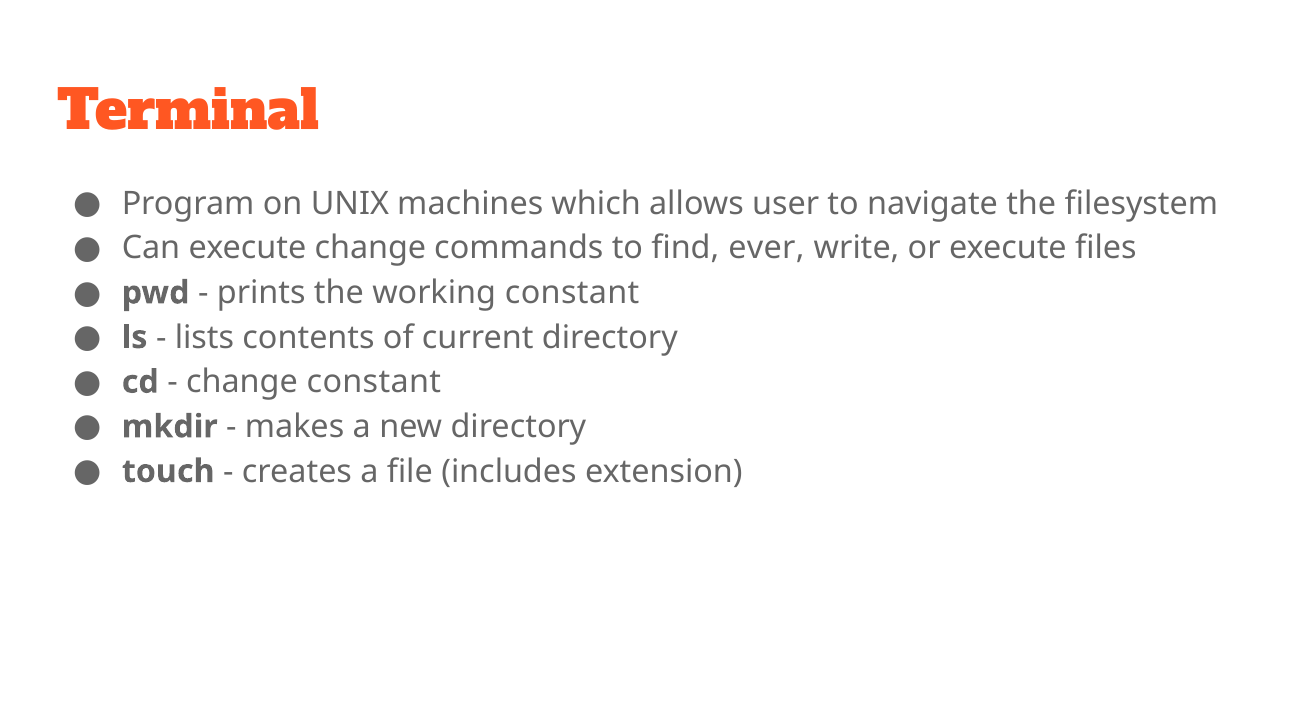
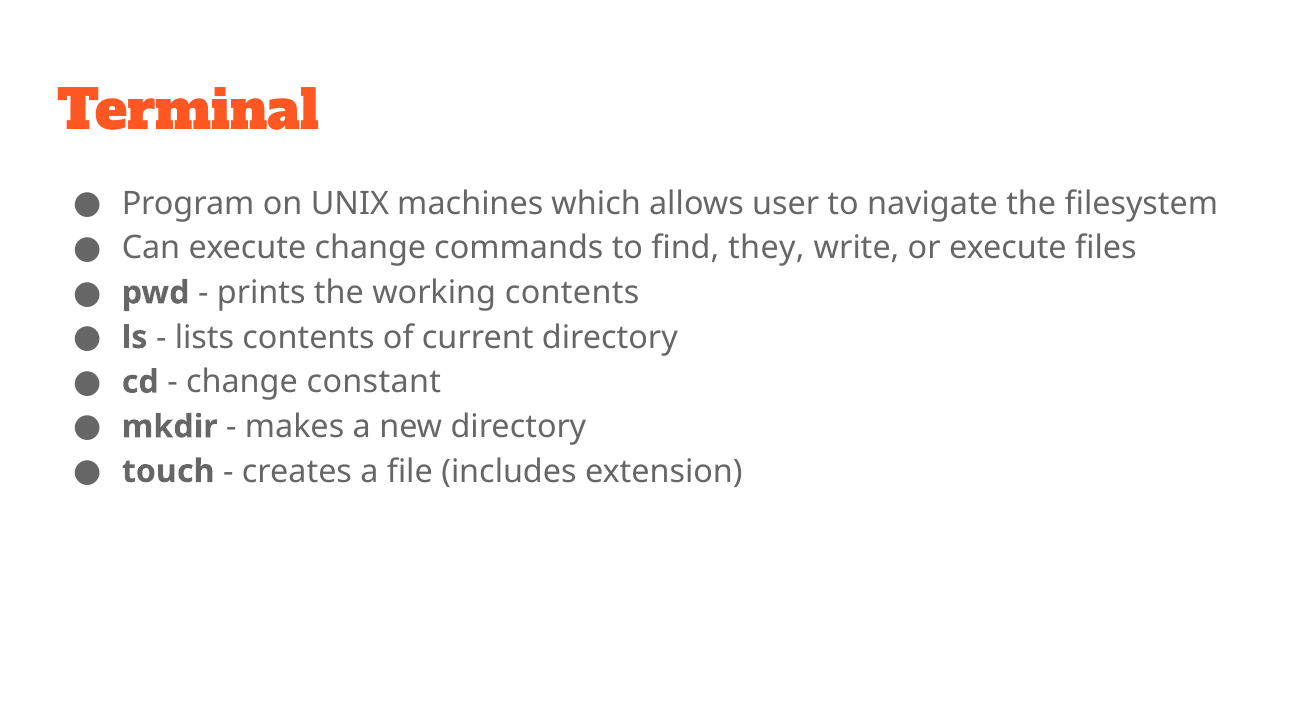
ever: ever -> they (766, 248)
working constant: constant -> contents (572, 293)
